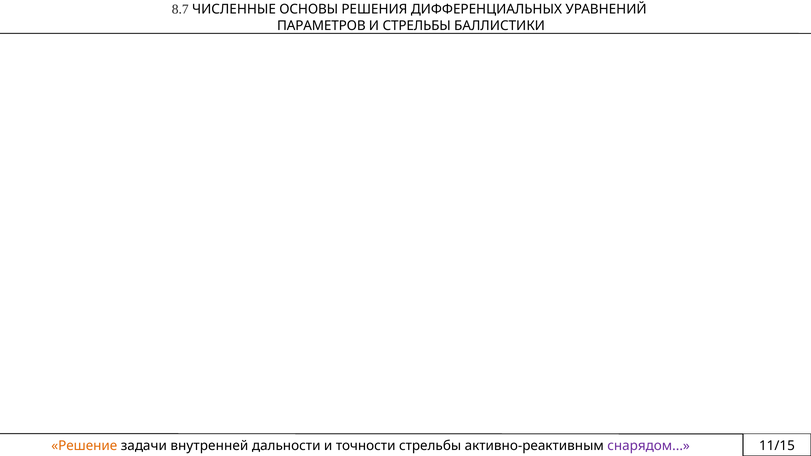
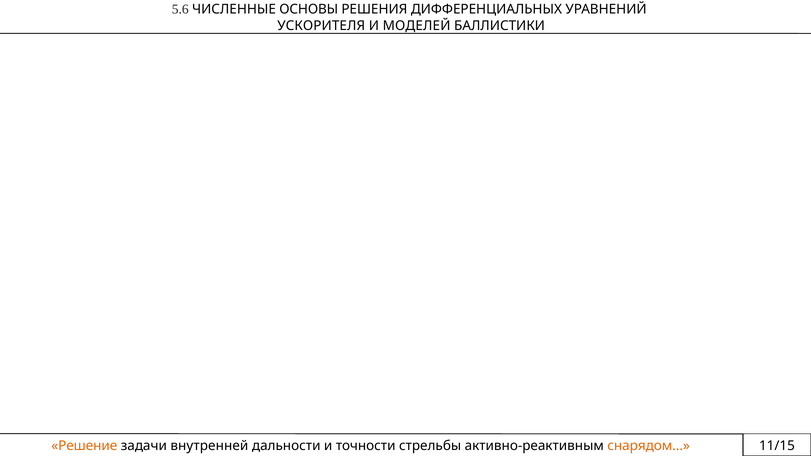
8.7: 8.7 -> 5.6 (180, 9)
ПАРАМЕТРОВ: ПАРАМЕТРОВ -> УСКОРИТЕЛЯ (321, 26)
И СТРЕЛЬБЫ: СТРЕЛЬБЫ -> МОДЕЛЕЙ (417, 26)
снарядом colour: purple -> orange (649, 446)
